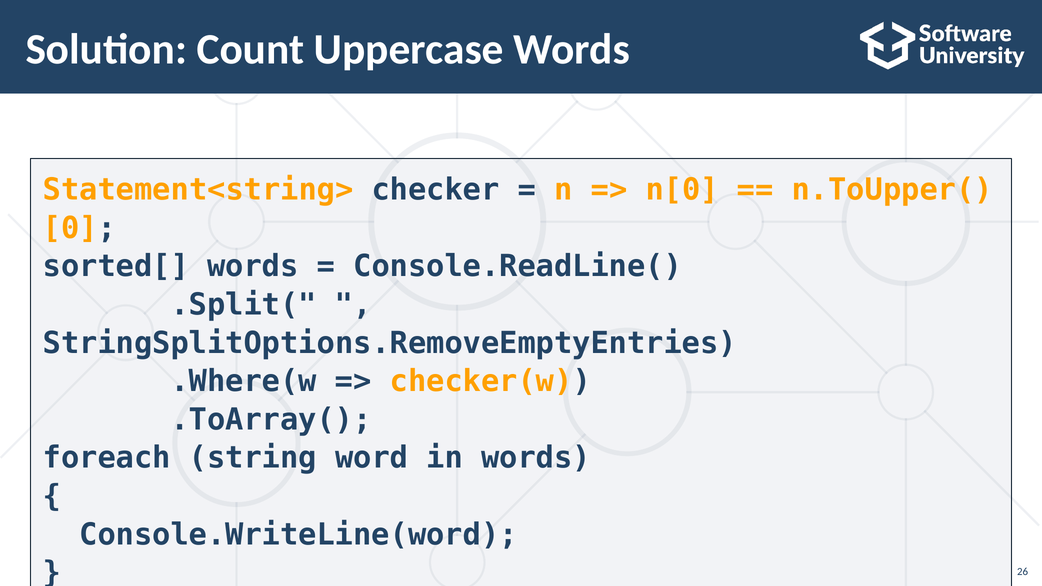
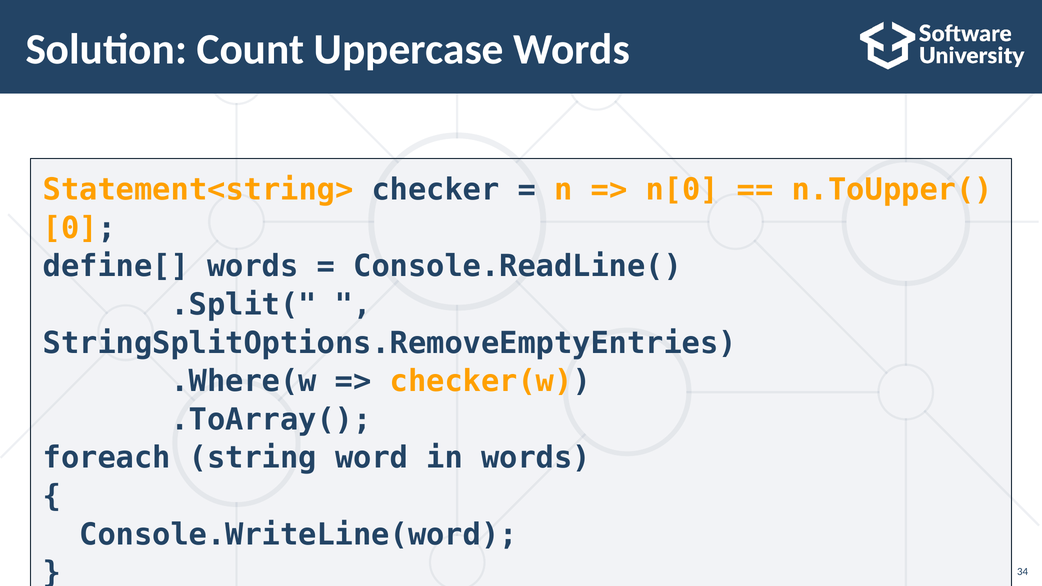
sorted[: sorted[ -> define[ (116, 266)
26: 26 -> 34 (1023, 572)
